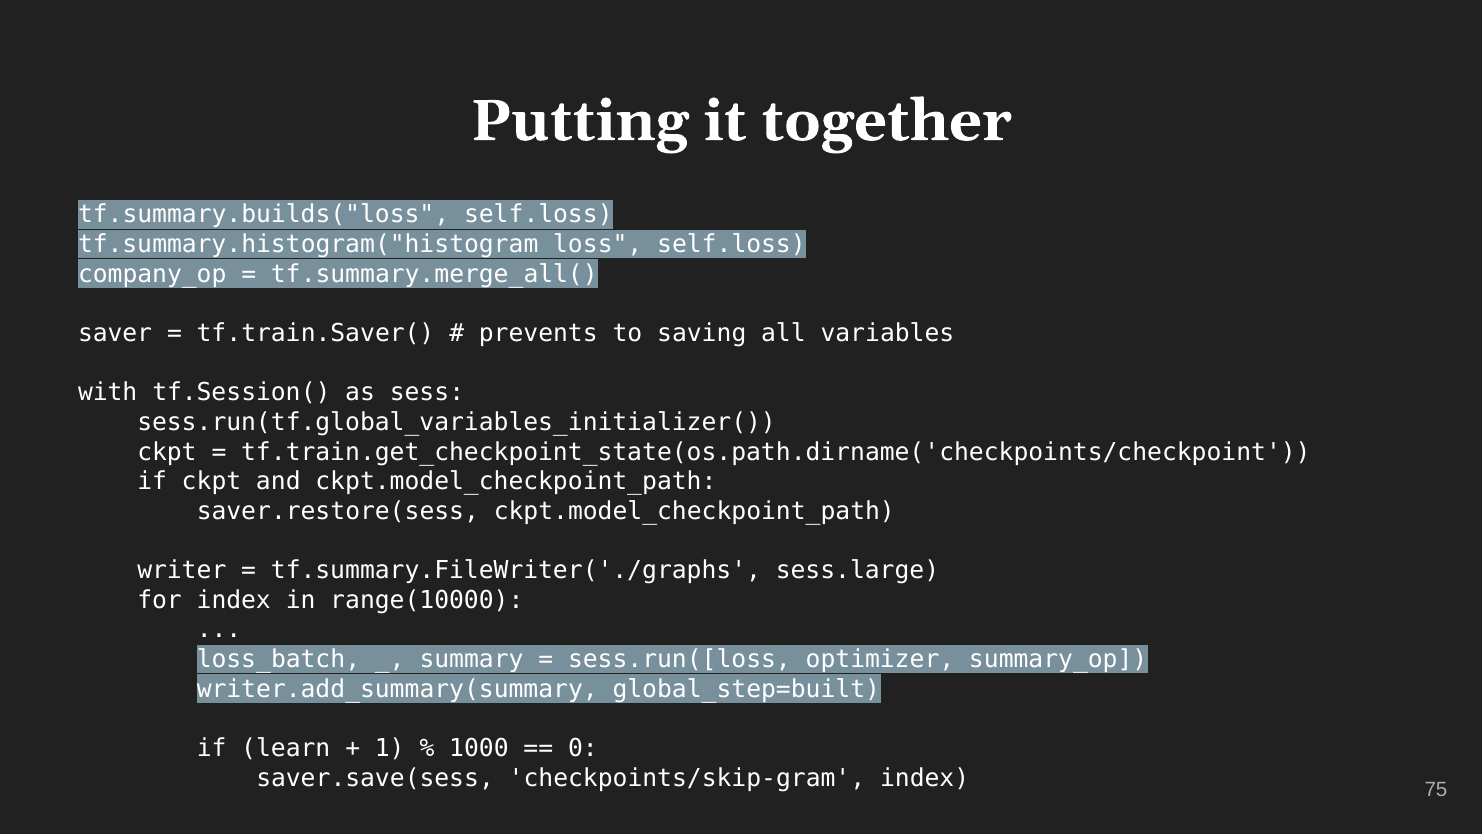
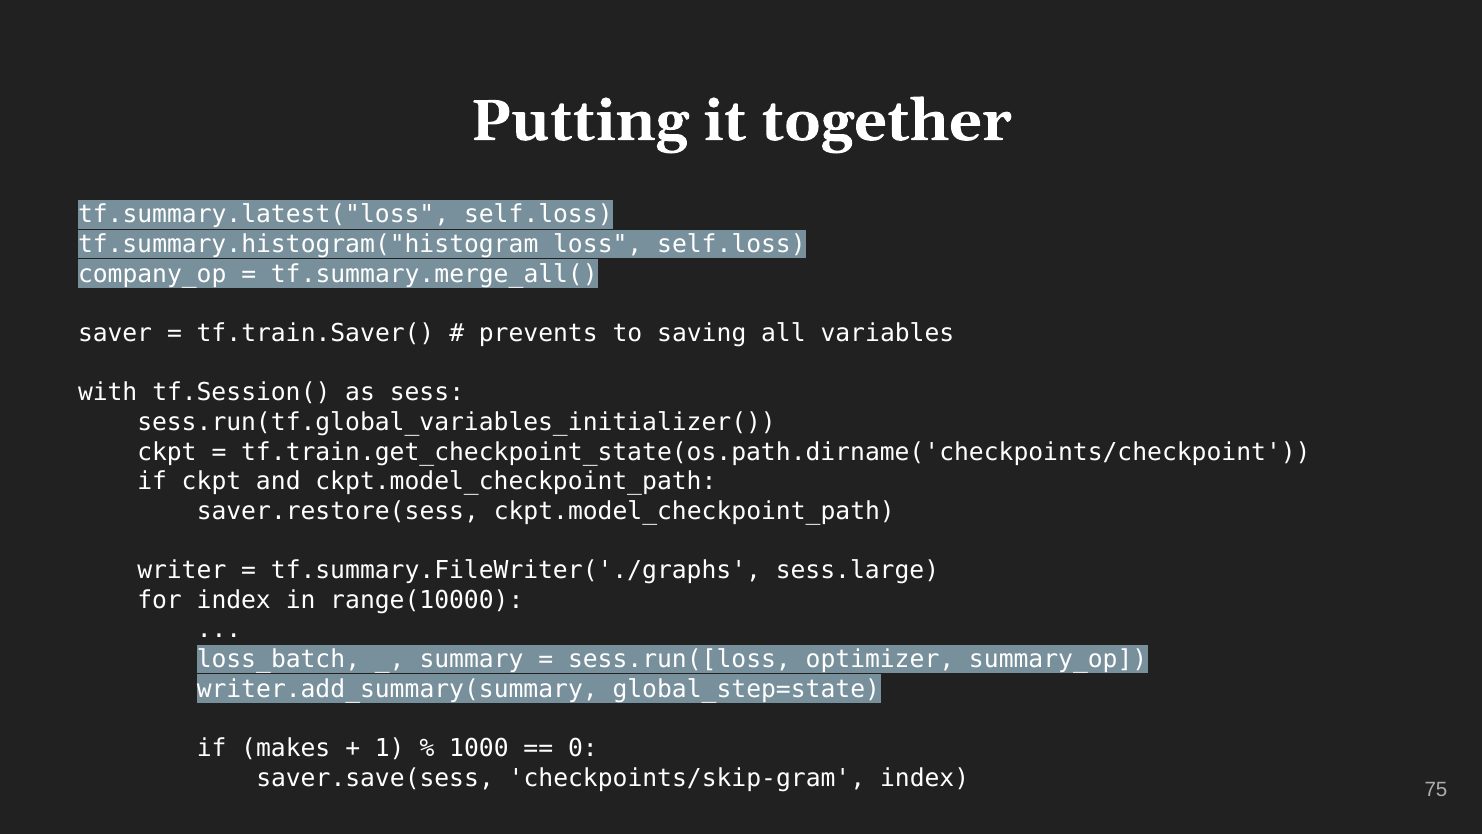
tf.summary.builds("loss: tf.summary.builds("loss -> tf.summary.latest("loss (264, 215)
global_step=built: global_step=built -> global_step=state (746, 689)
learn: learn -> makes (286, 748)
